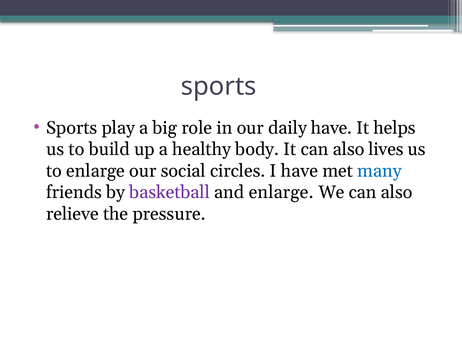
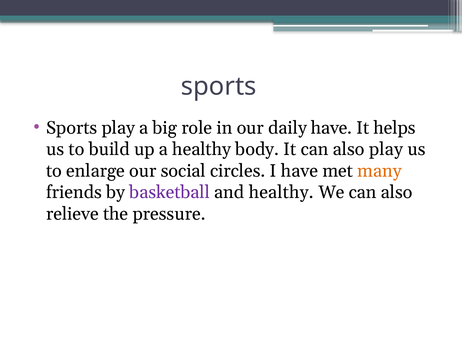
also lives: lives -> play (386, 150)
many colour: blue -> orange (379, 171)
and enlarge: enlarge -> healthy (281, 193)
